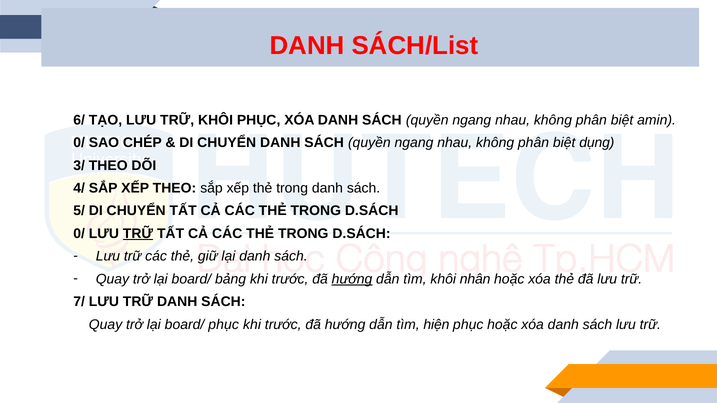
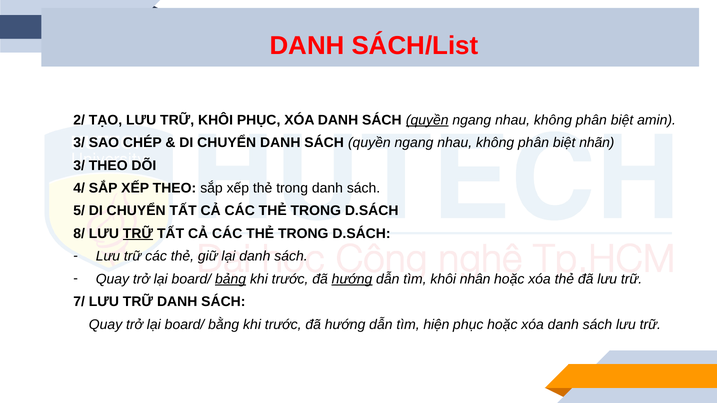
6/: 6/ -> 2/ (79, 120)
quyền underline: none -> present (427, 120)
0/: 0/ -> 3/ (79, 143)
dụng: dụng -> nhãn (597, 143)
0/: 0/ -> 8/ (79, 234)
bảng underline: none -> present (231, 279)
board/ phục: phục -> bằng (224, 325)
